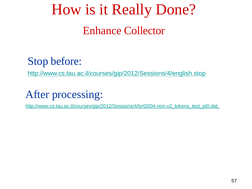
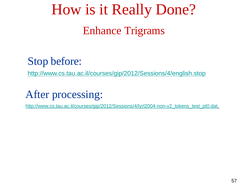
Collector: Collector -> Trigrams (145, 31)
